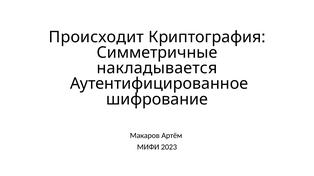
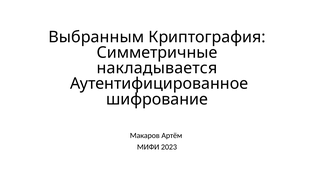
Происходит: Происходит -> Выбранным (96, 37)
